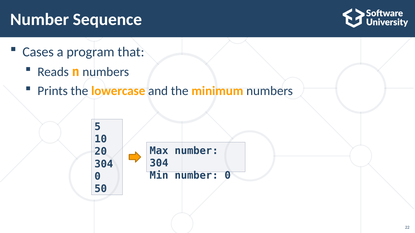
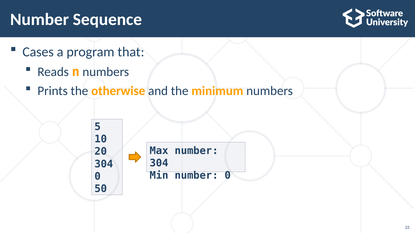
lowercase: lowercase -> otherwise (118, 91)
